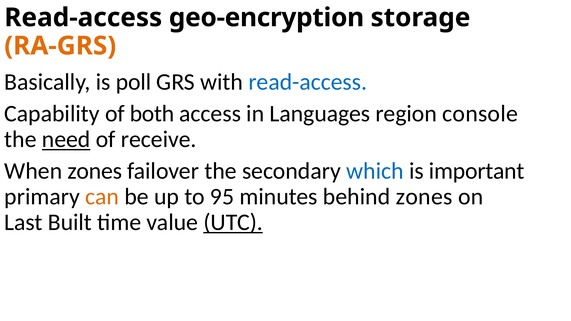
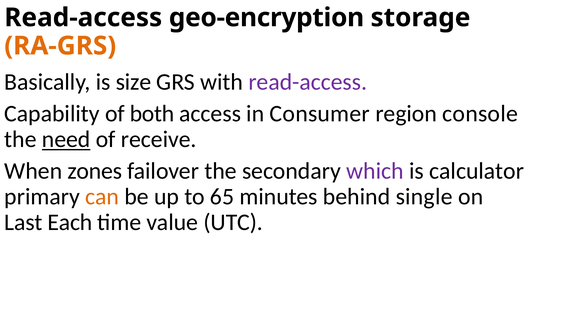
poll: poll -> size (134, 82)
read-access colour: blue -> purple (308, 82)
Languages: Languages -> Consumer (320, 114)
which colour: blue -> purple (375, 171)
important: important -> calculator (477, 171)
95: 95 -> 65 (222, 197)
behind zones: zones -> single (424, 197)
Built: Built -> Each (70, 222)
UTC underline: present -> none (233, 222)
